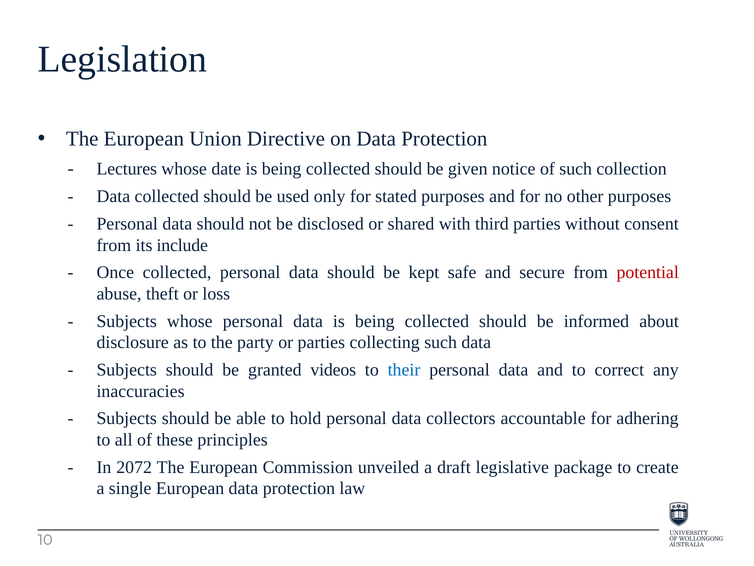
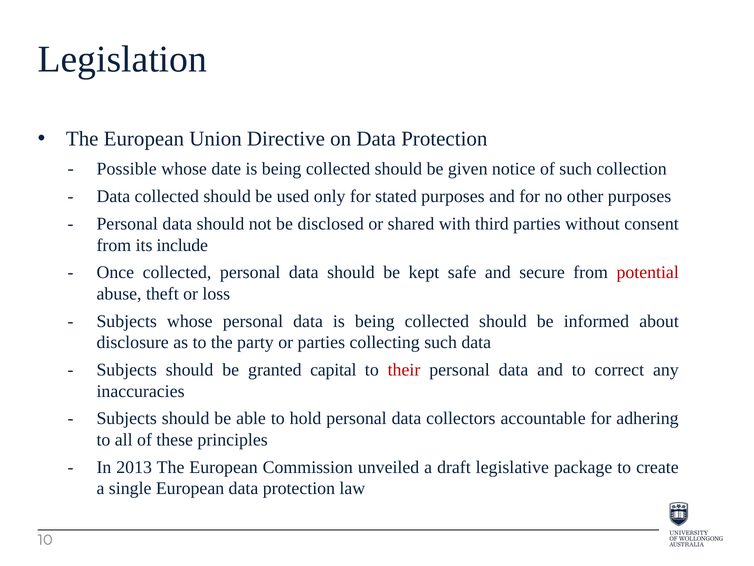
Lectures: Lectures -> Possible (127, 169)
videos: videos -> capital (333, 369)
their colour: blue -> red (404, 369)
2072: 2072 -> 2013 (134, 467)
